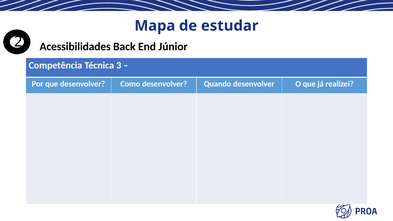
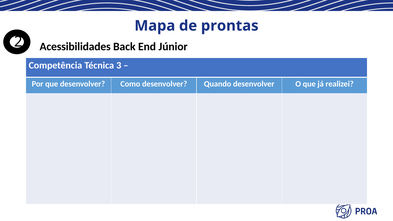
estudar: estudar -> prontas (230, 26)
